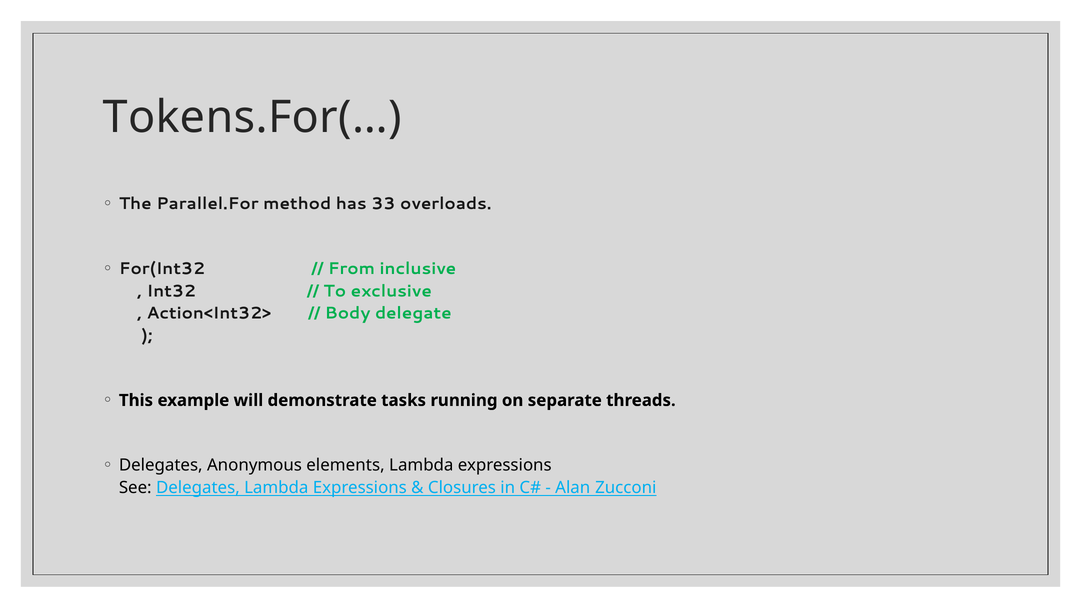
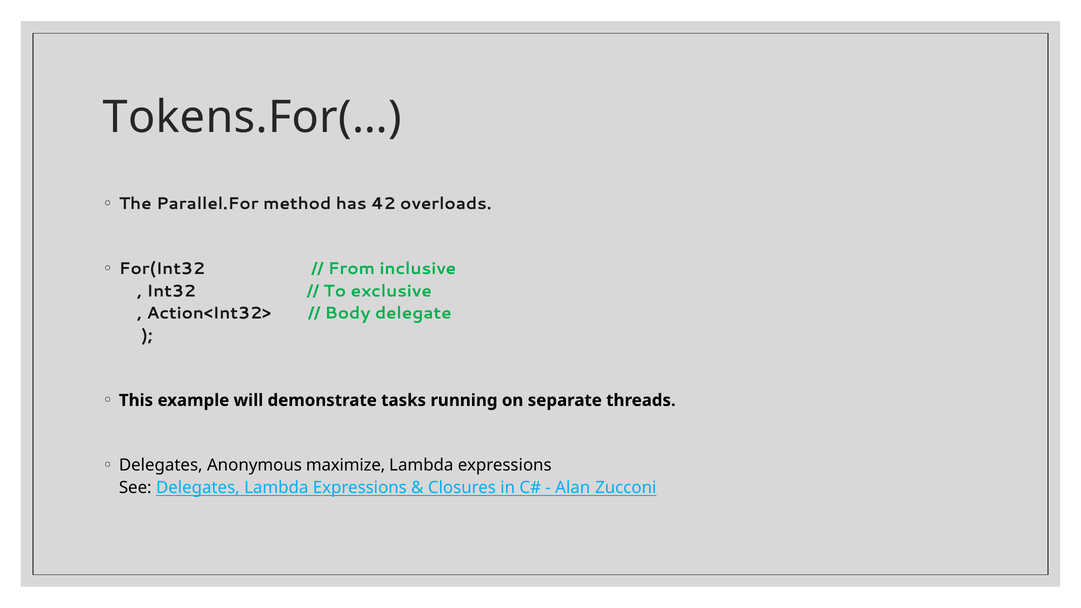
33: 33 -> 42 (383, 204)
elements: elements -> maximize (346, 465)
